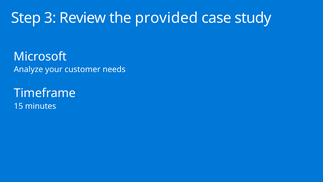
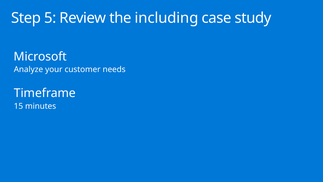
3: 3 -> 5 (50, 18)
provided: provided -> including (167, 18)
